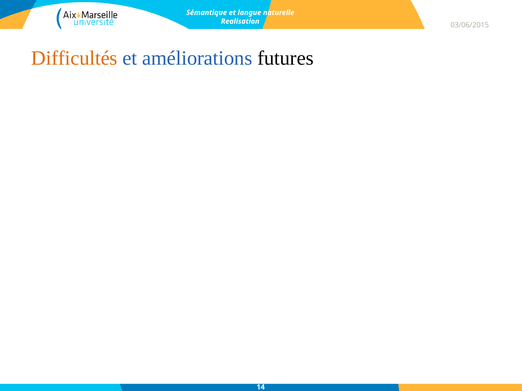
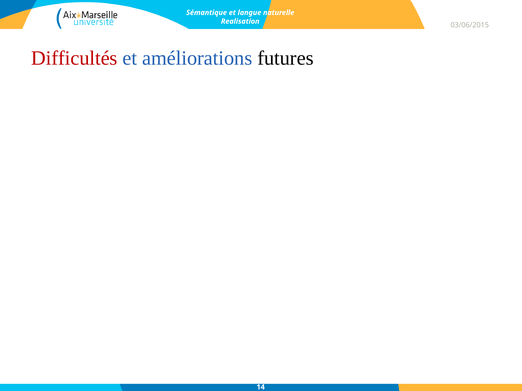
Difficultés colour: orange -> red (74, 58)
